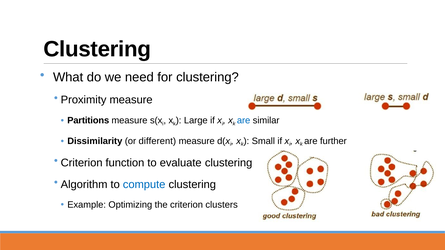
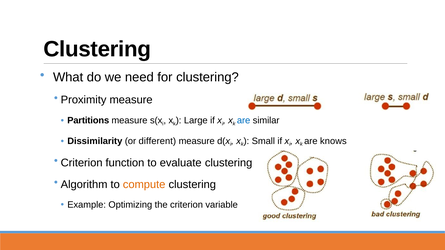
further: further -> knows (333, 141)
compute colour: blue -> orange (144, 185)
clusters: clusters -> variable (222, 205)
